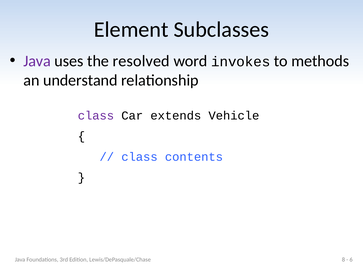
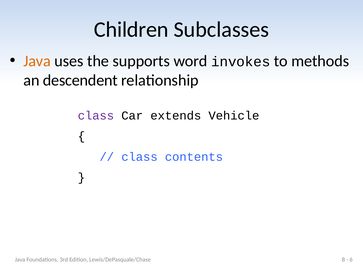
Element: Element -> Children (131, 29)
Java colour: purple -> orange (37, 61)
resolved: resolved -> supports (141, 61)
understand: understand -> descendent (80, 80)
